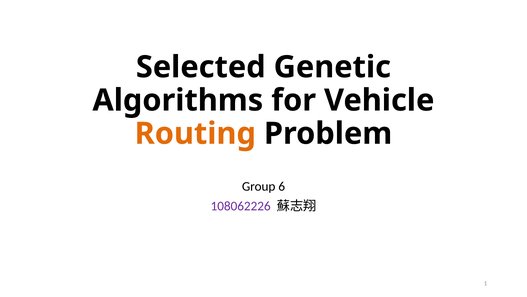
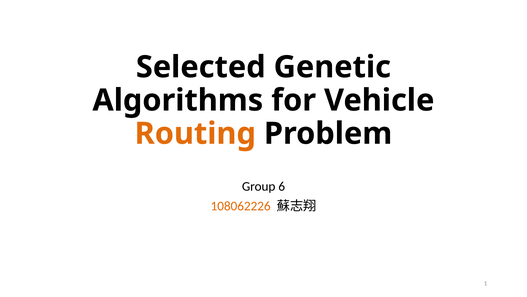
108062226 colour: purple -> orange (241, 206)
